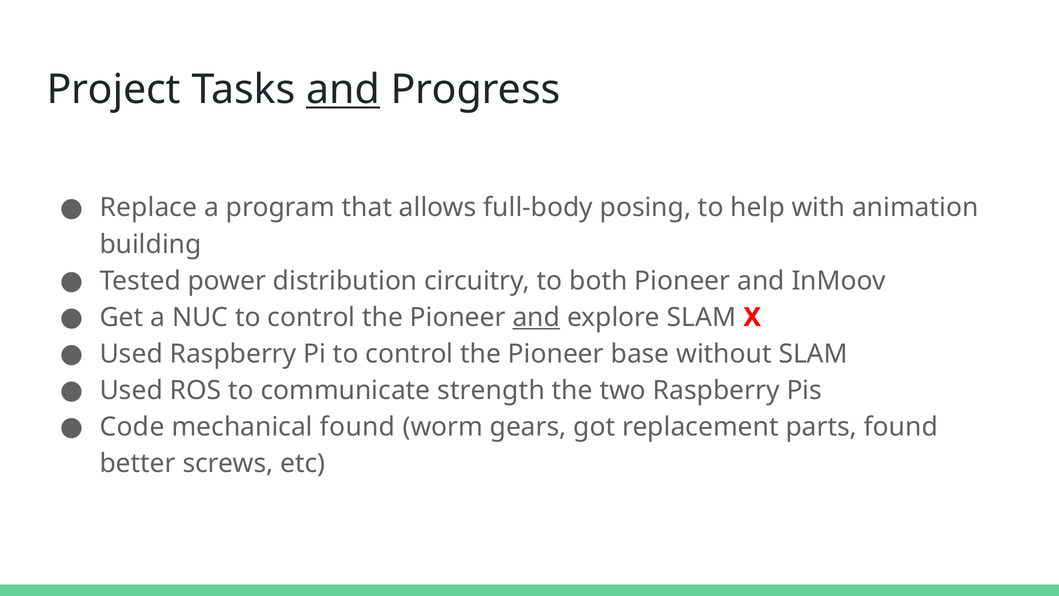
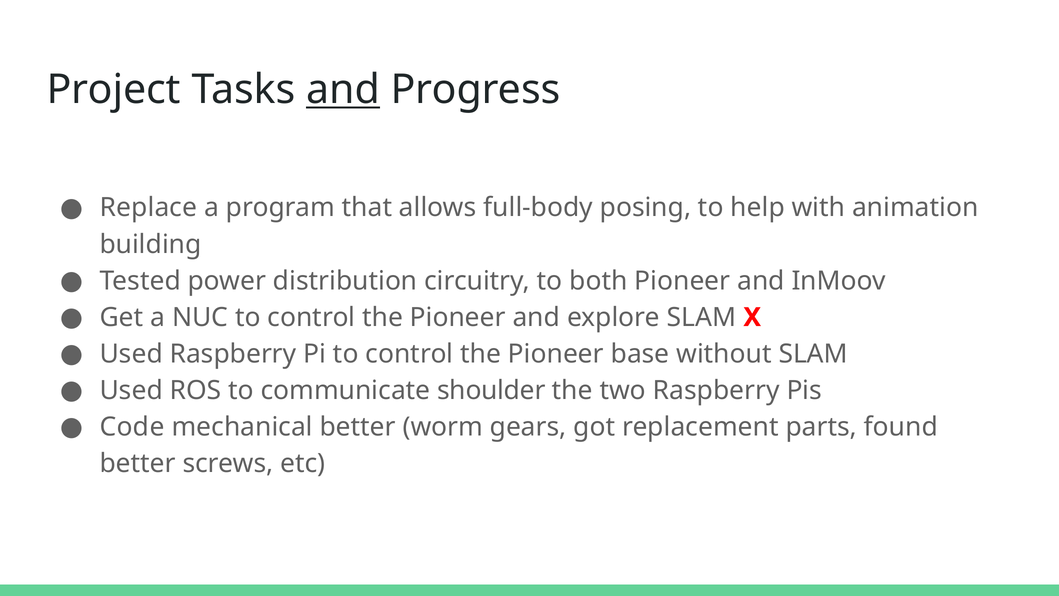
and underline: present -> none (536, 317)
strength: strength -> shoulder (491, 390)
mechanical found: found -> better (358, 427)
